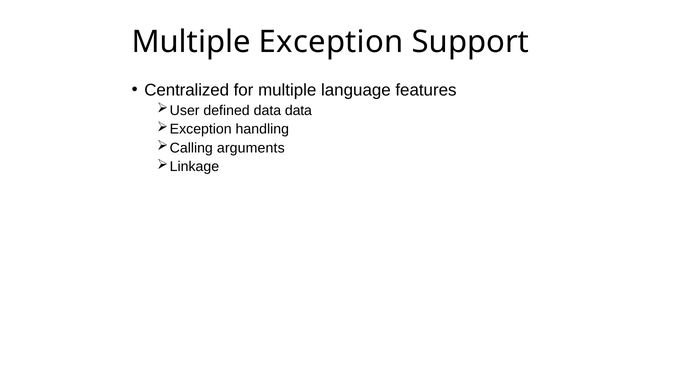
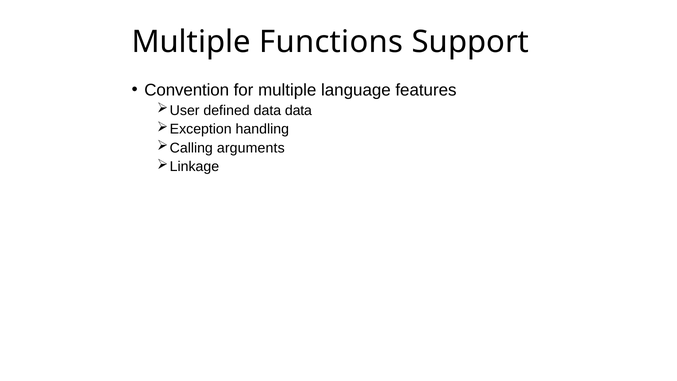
Exception: Exception -> Functions (331, 42)
Centralized: Centralized -> Convention (187, 90)
